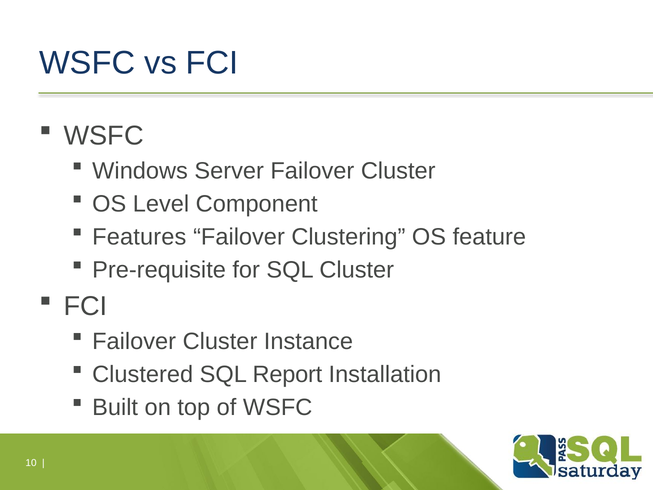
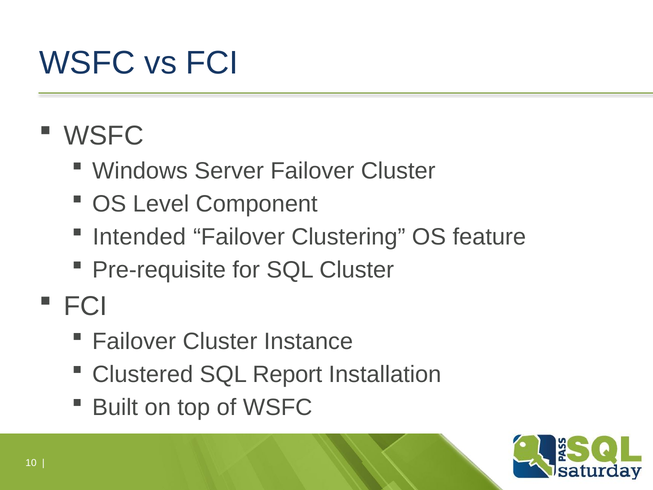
Features: Features -> Intended (139, 237)
